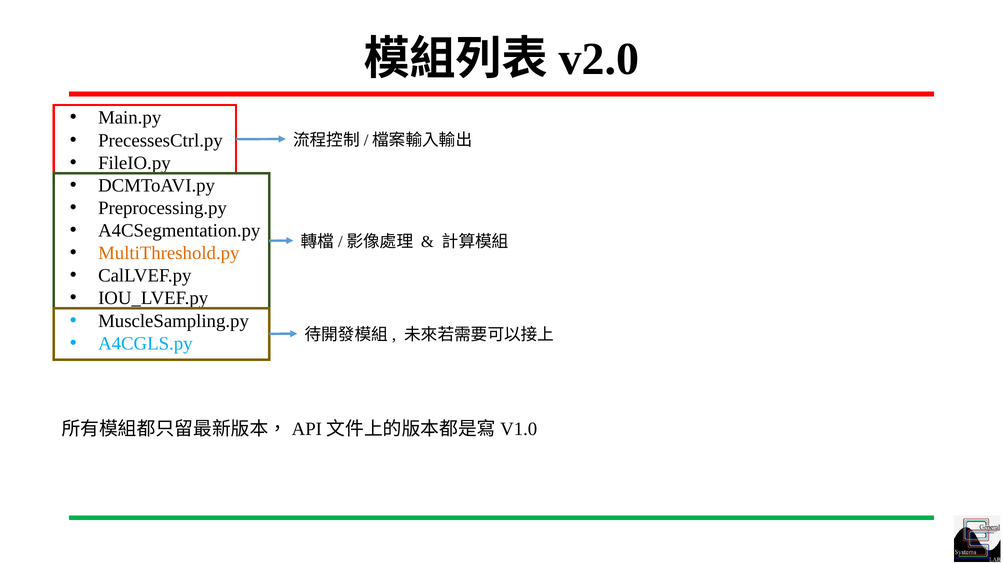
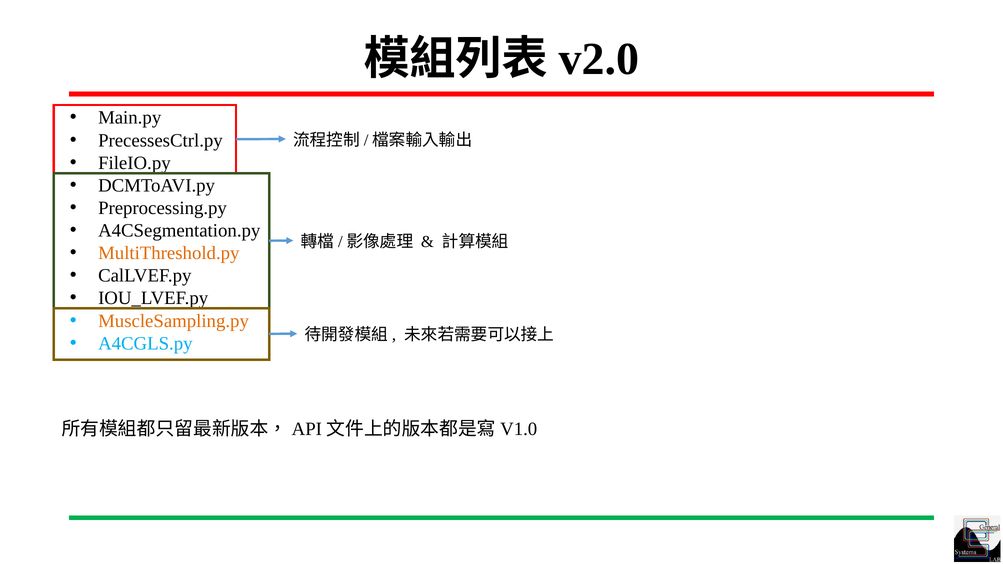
MuscleSampling.py colour: black -> orange (174, 321)
